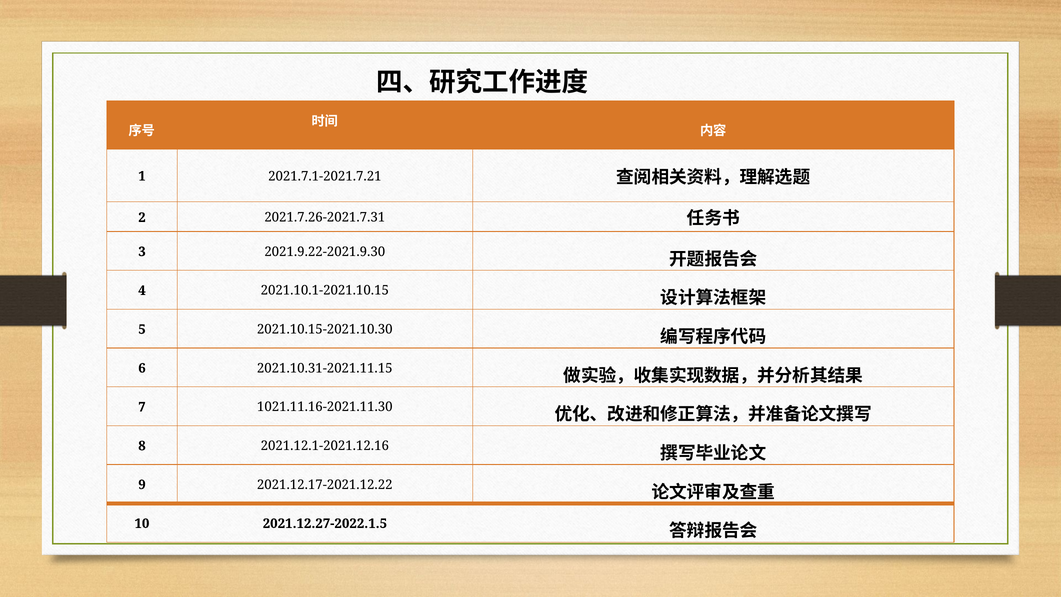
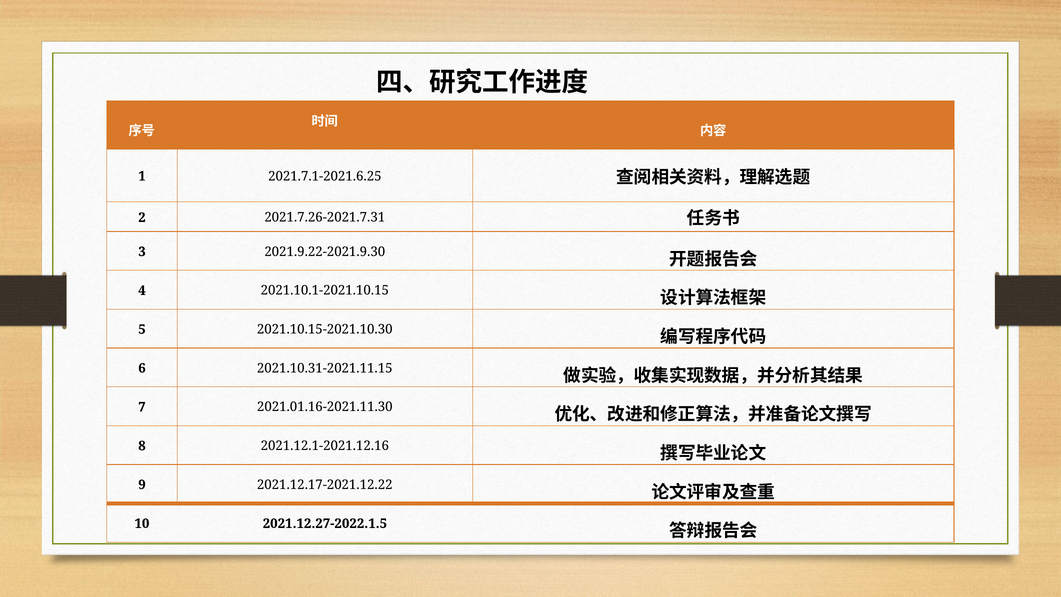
2021.7.1-2021.7.21: 2021.7.1-2021.7.21 -> 2021.7.1-2021.6.25 (325, 176)
1021.11.16-2021.11.30: 1021.11.16-2021.11.30 -> 2021.01.16-2021.11.30 (325, 407)
